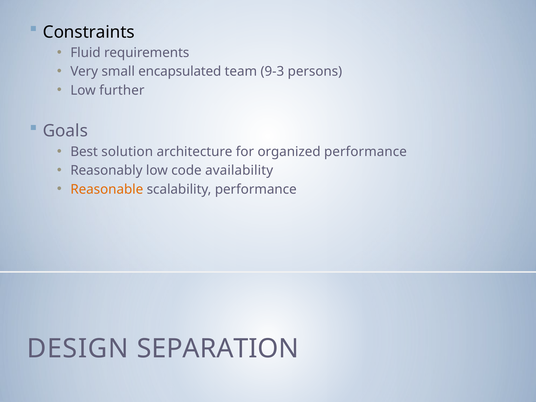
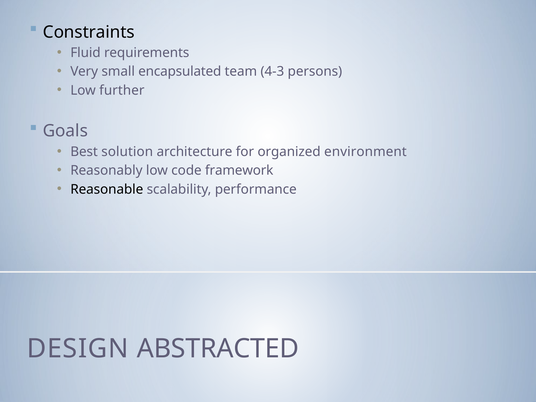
9-3: 9-3 -> 4-3 (272, 72)
organized performance: performance -> environment (365, 152)
availability: availability -> framework (239, 170)
Reasonable colour: orange -> black (107, 189)
SEPARATION: SEPARATION -> ABSTRACTED (218, 349)
